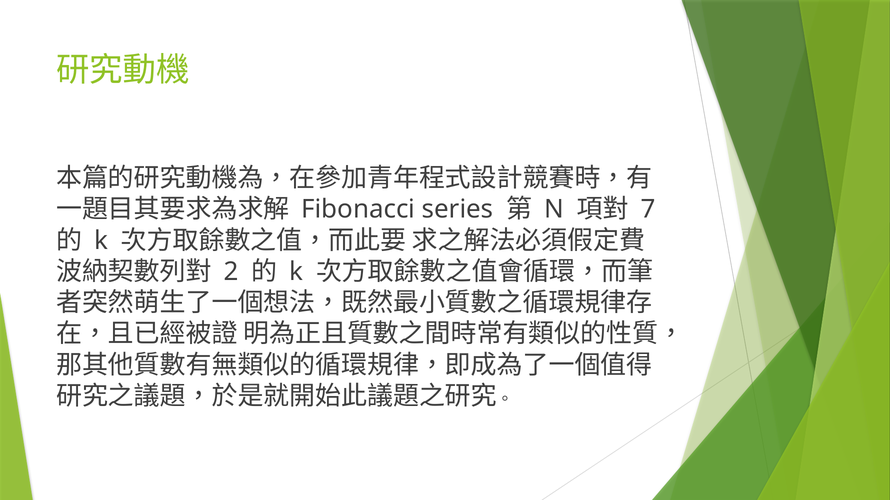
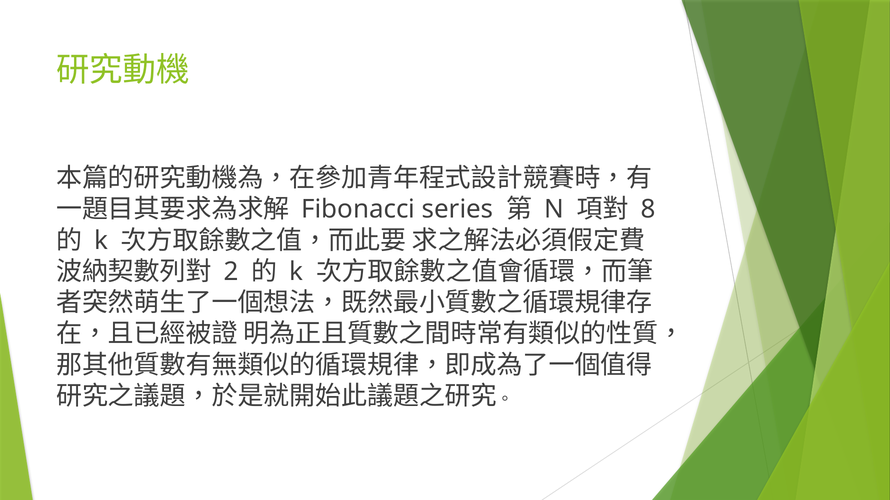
7: 7 -> 8 (648, 210)
